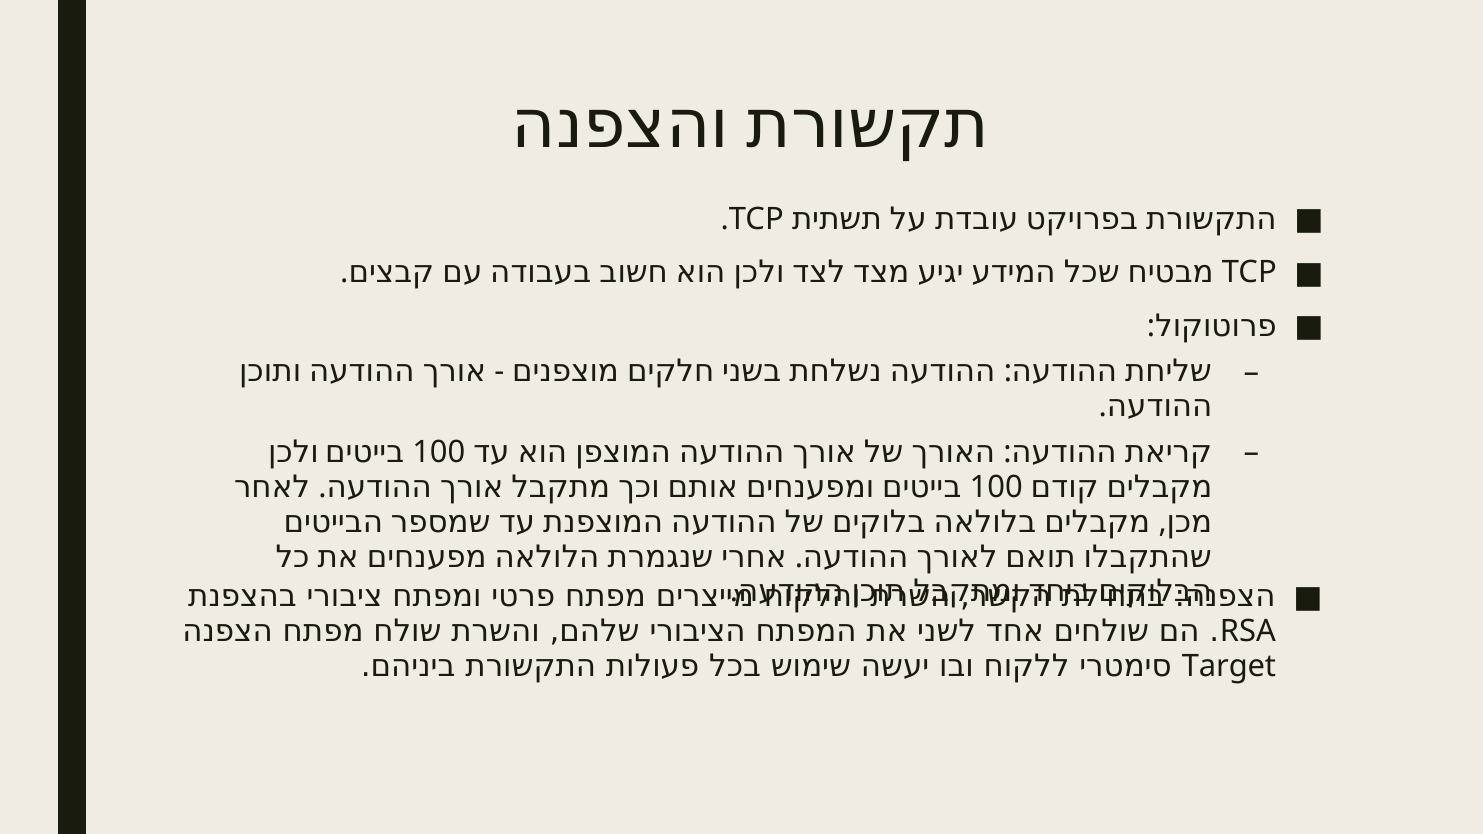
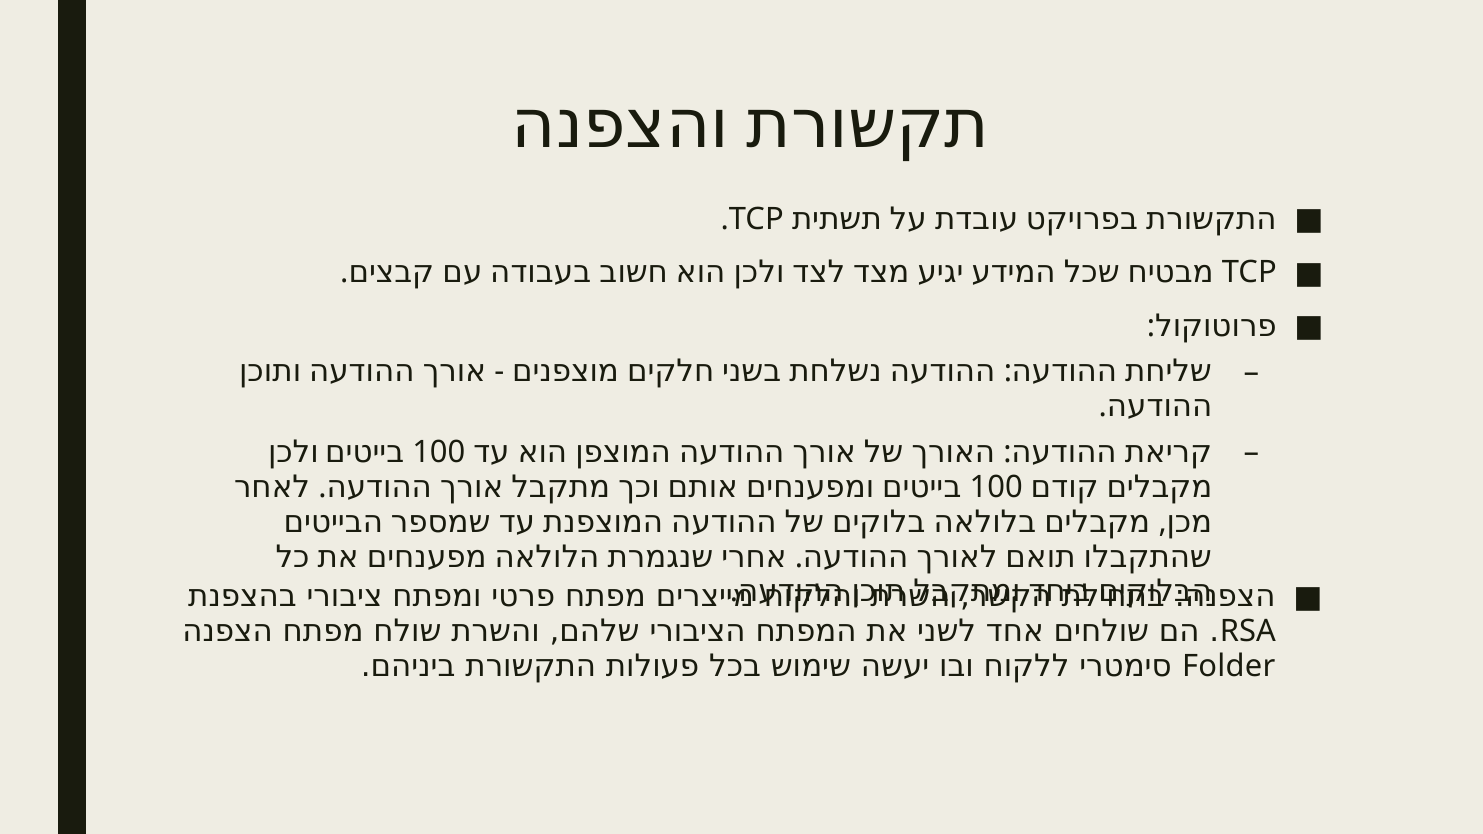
Target: Target -> Folder (1229, 667)
